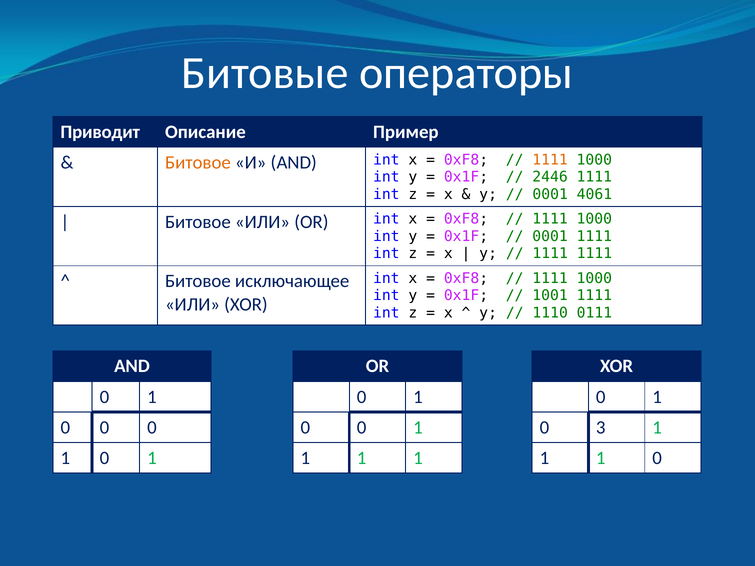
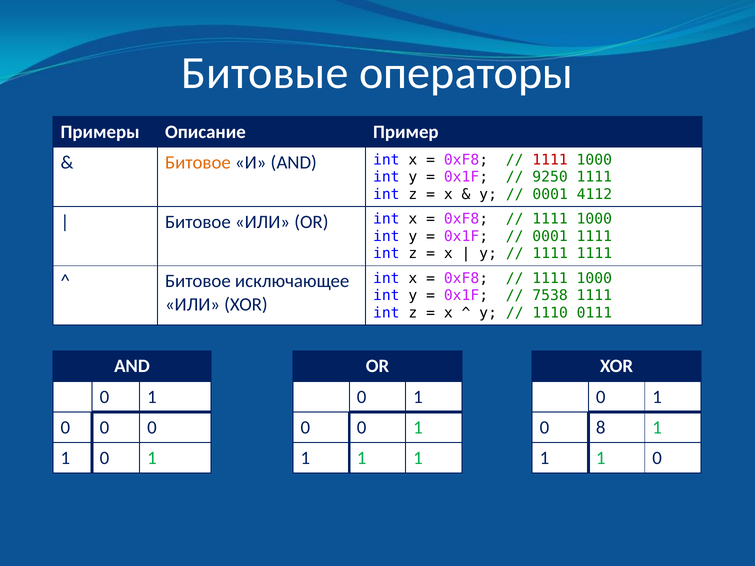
Приводит: Приводит -> Примеры (100, 132)
1111 colour: orange -> red (550, 160)
2446: 2446 -> 9250 (550, 177)
4061: 4061 -> 4112 (594, 194)
1001: 1001 -> 7538 (550, 296)
3: 3 -> 8 (601, 428)
